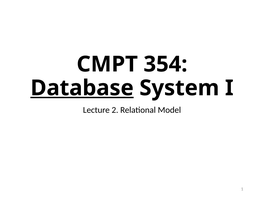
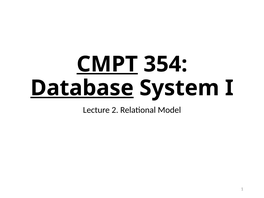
CMPT underline: none -> present (107, 64)
